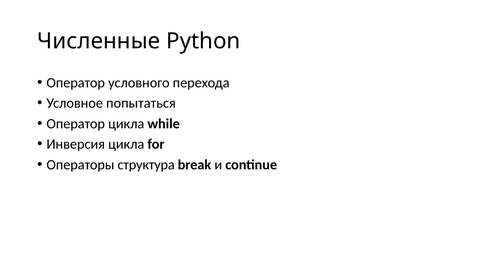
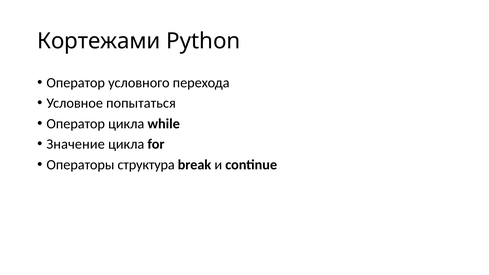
Численные: Численные -> Кортежами (99, 41)
Инверсия: Инверсия -> Значение (76, 144)
